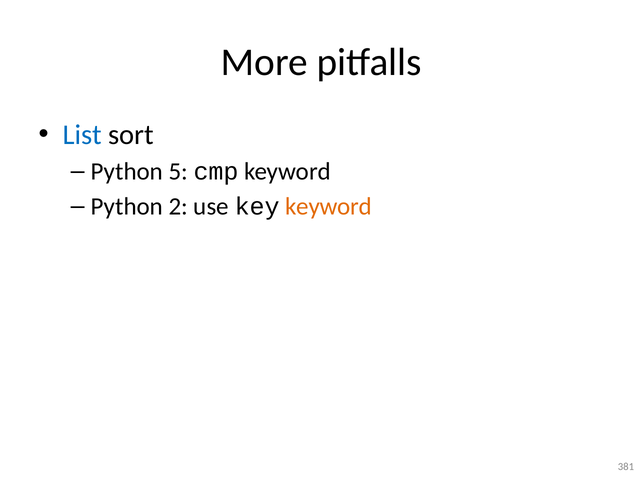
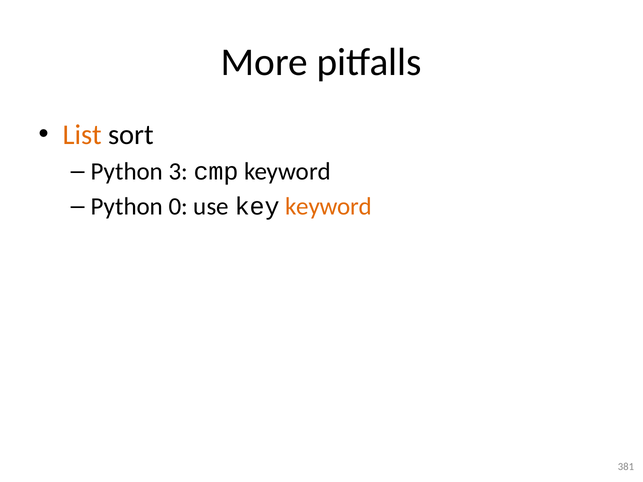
List colour: blue -> orange (82, 135)
5: 5 -> 3 (178, 172)
2: 2 -> 0 (178, 207)
